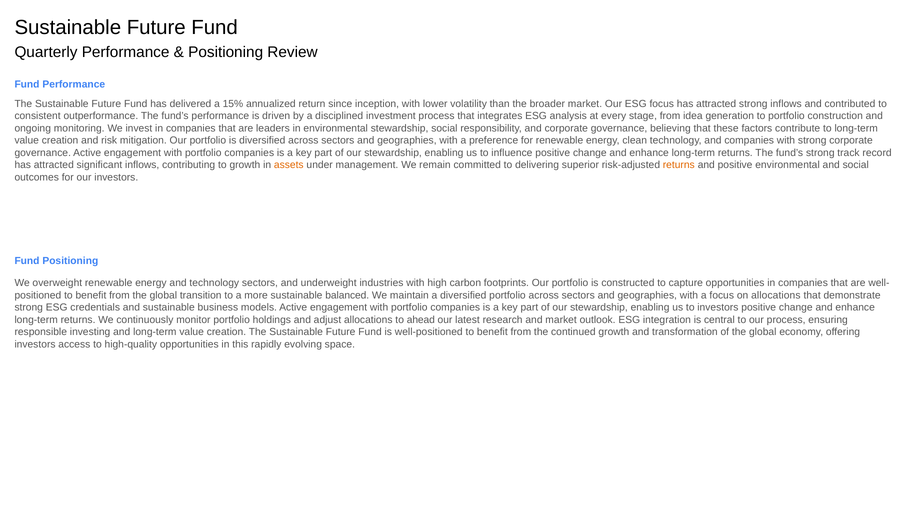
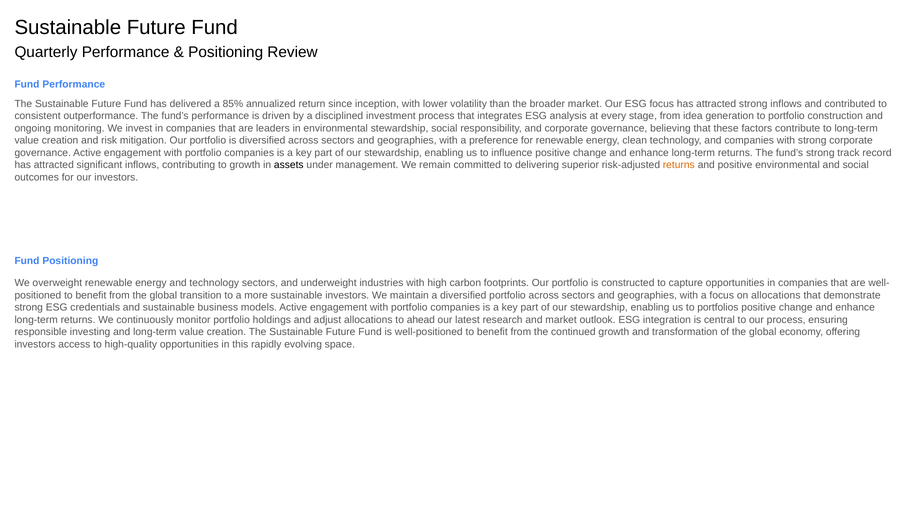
15%: 15% -> 85% (233, 104)
assets colour: orange -> black (289, 165)
sustainable balanced: balanced -> investors (347, 295)
to investors: investors -> portfolios (718, 308)
